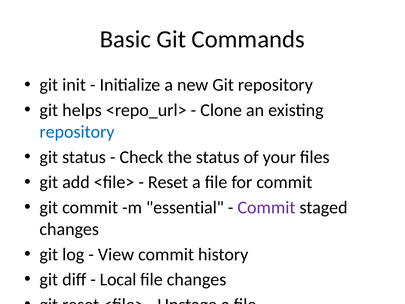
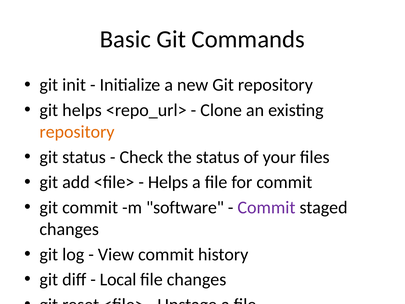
repository colour: blue -> orange (77, 132)
Reset: Reset -> Helps (168, 182)
essential: essential -> software (185, 207)
